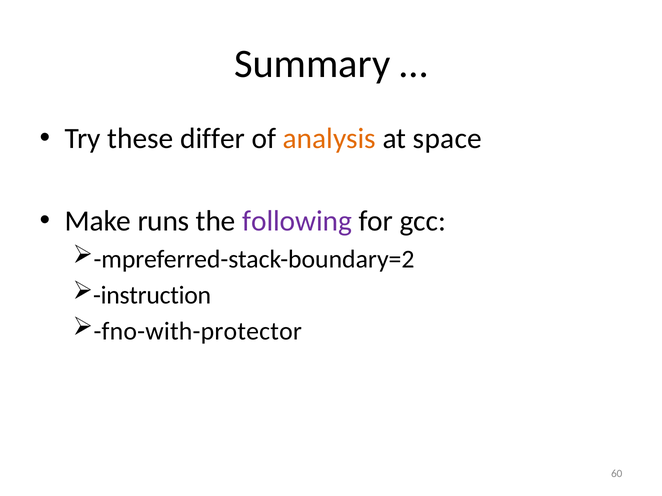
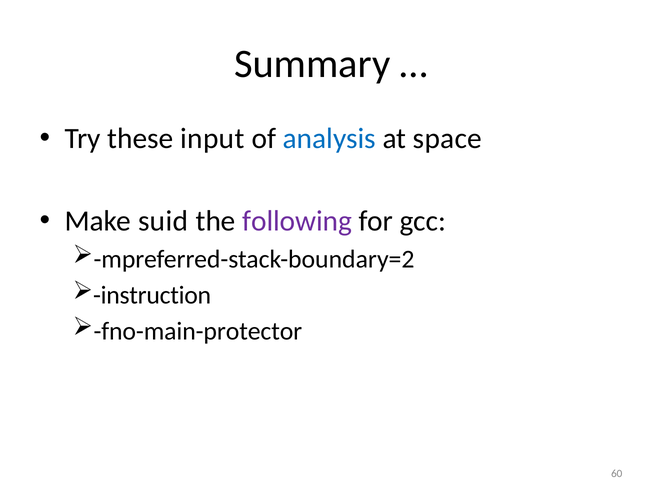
differ: differ -> input (212, 139)
analysis colour: orange -> blue (329, 139)
runs: runs -> suid (163, 221)
fno-with-protector: fno-with-protector -> fno-main-protector (198, 331)
